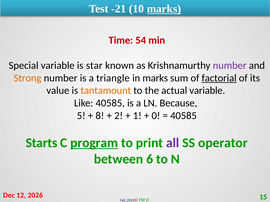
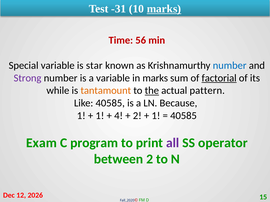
-21: -21 -> -31 (119, 9)
54: 54 -> 56 (141, 40)
number colour: purple -> blue (230, 66)
Strong colour: orange -> purple (28, 78)
a triangle: triangle -> variable (113, 78)
value: value -> while (58, 91)
the underline: none -> present (152, 91)
actual variable: variable -> pattern (207, 91)
5: 5 -> 1 (81, 116)
8: 8 -> 1 (100, 116)
2: 2 -> 4 (119, 116)
1: 1 -> 2 (137, 116)
0: 0 -> 1 (156, 116)
Starts: Starts -> Exam (41, 143)
program underline: present -> none (94, 143)
between 6: 6 -> 2 (150, 159)
